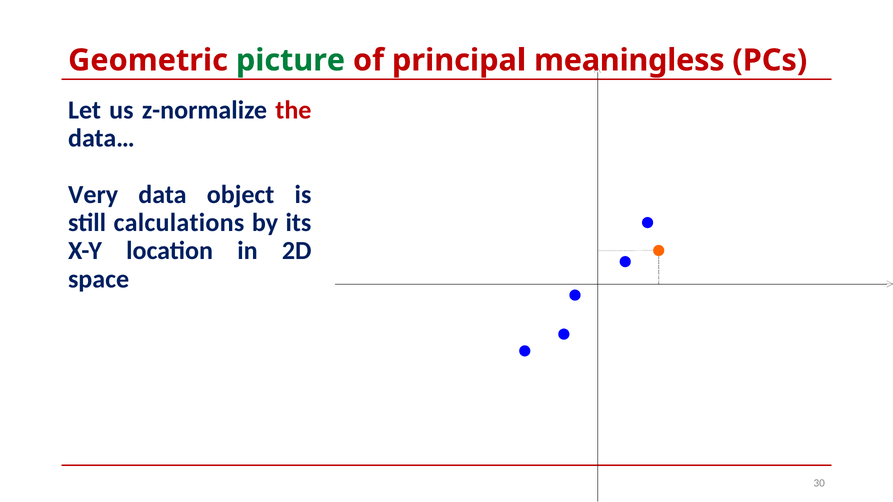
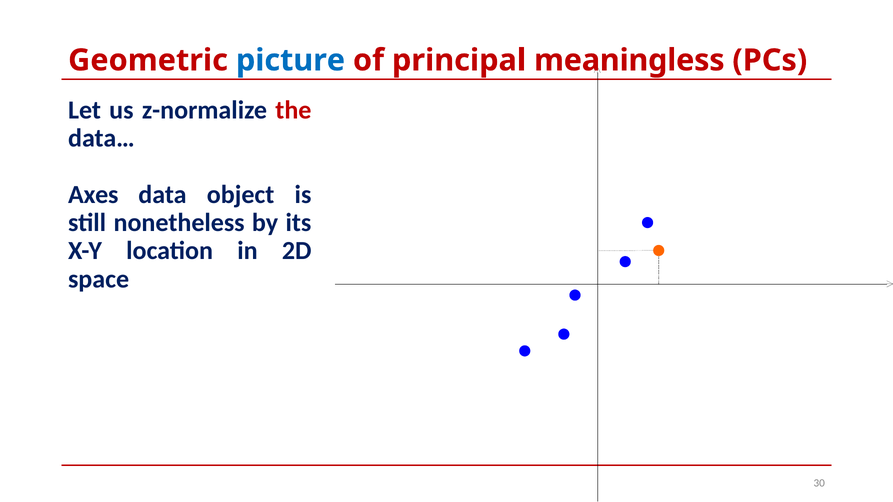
picture colour: green -> blue (291, 60)
Very: Very -> Axes (93, 195)
calculations: calculations -> nonetheless (179, 223)
